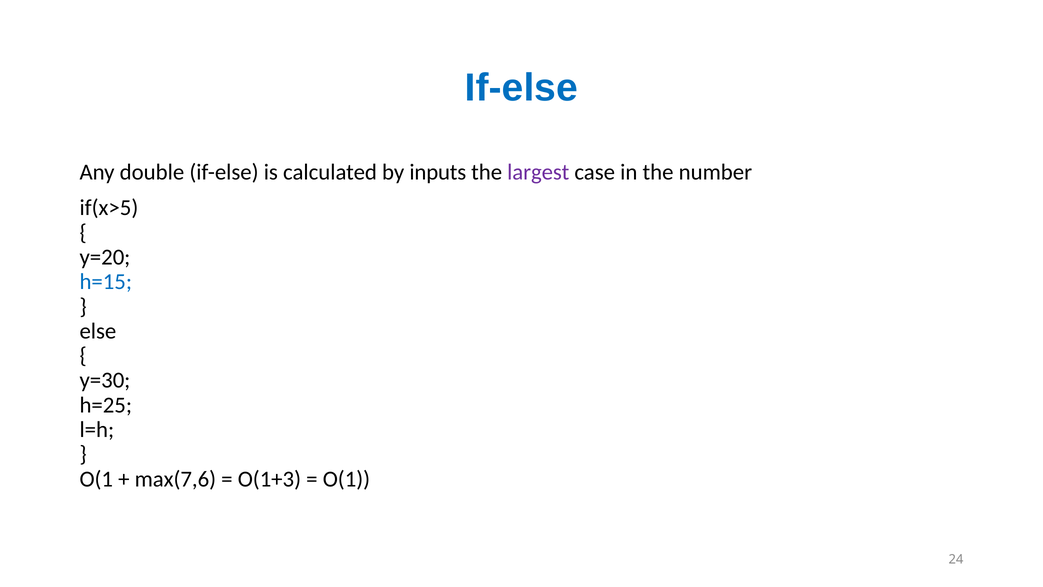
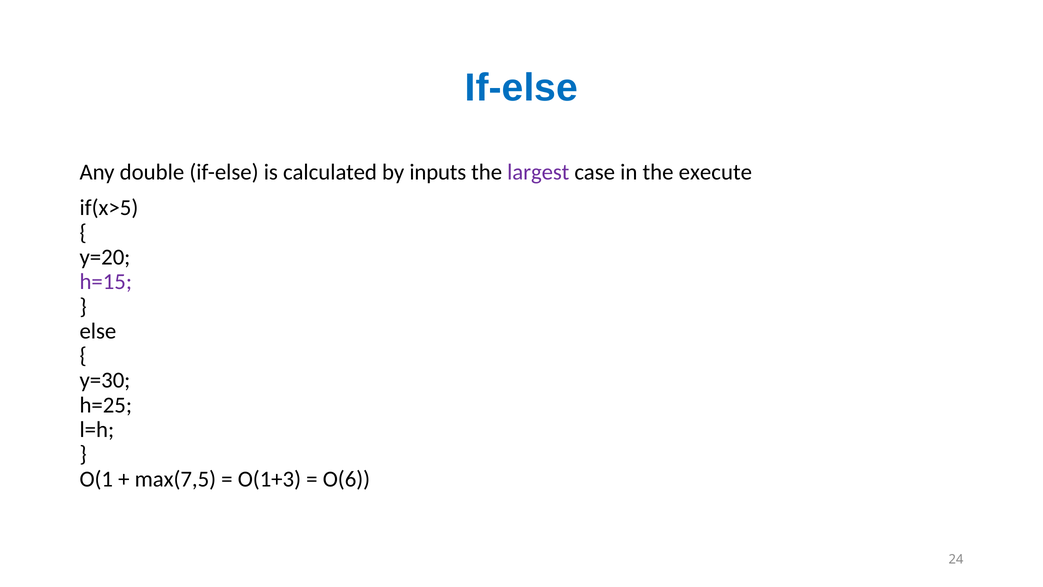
number: number -> execute (715, 172)
h=15 colour: blue -> purple (106, 282)
max(7,6: max(7,6 -> max(7,5 (175, 479)
O(1: O(1 -> O(6 (346, 479)
